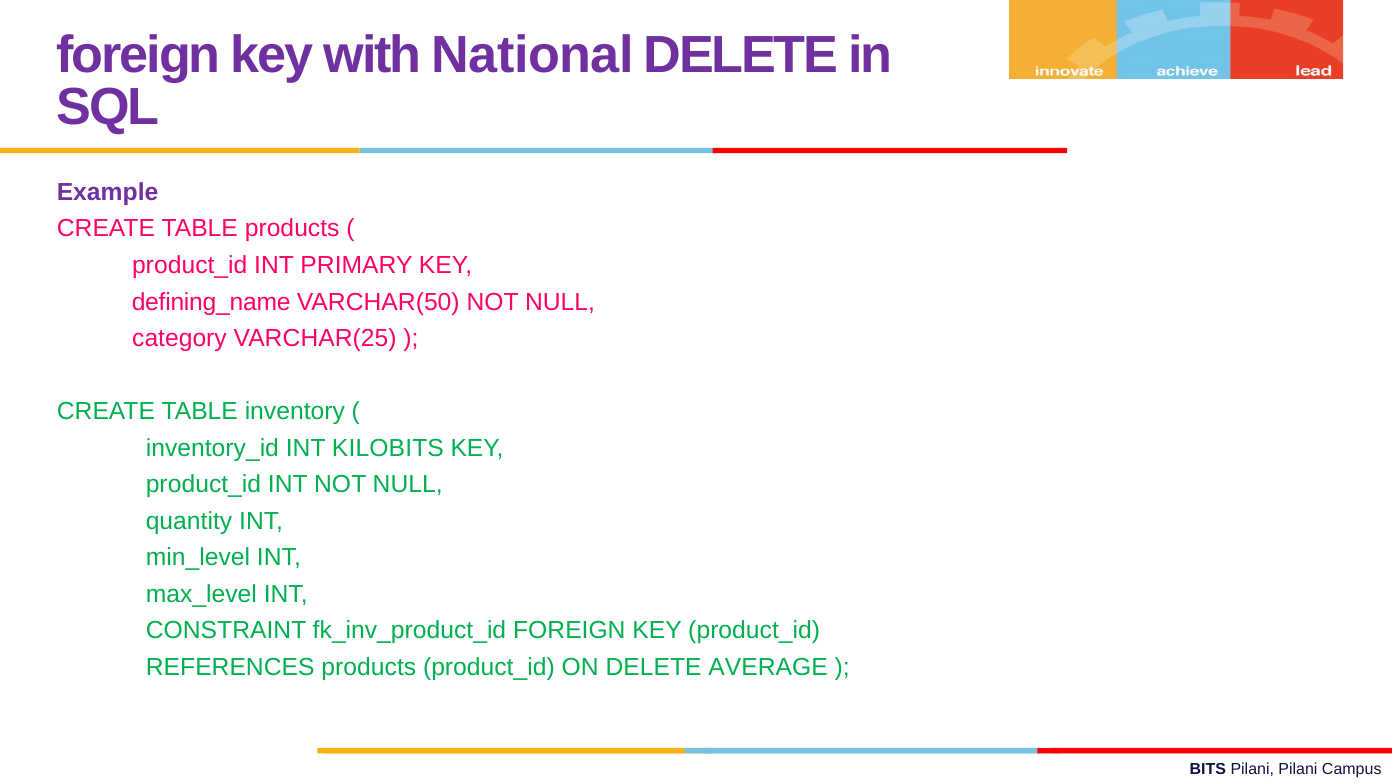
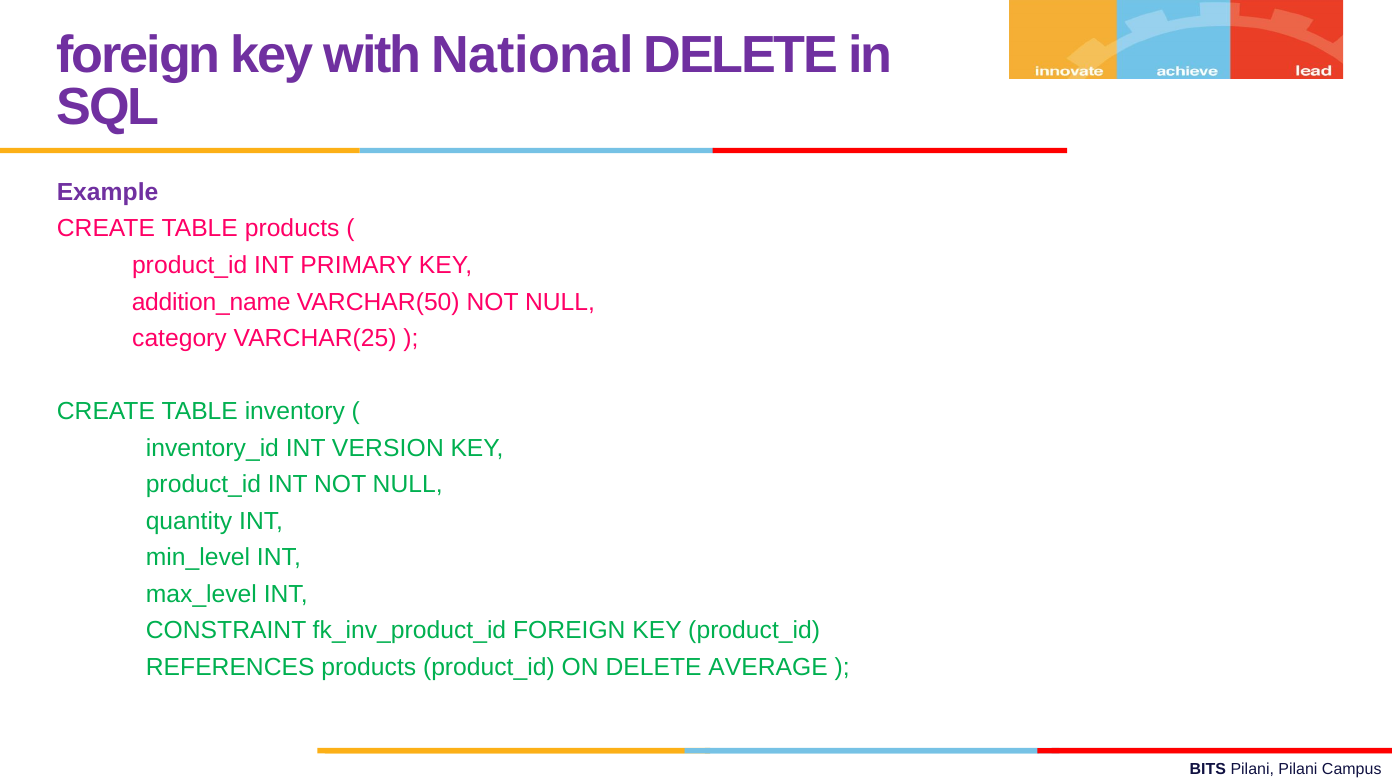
defining_name: defining_name -> addition_name (211, 302)
KILOBITS: KILOBITS -> VERSION (388, 448)
